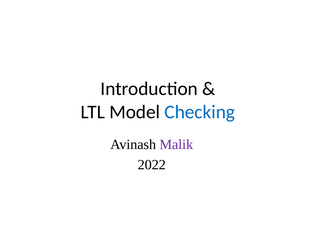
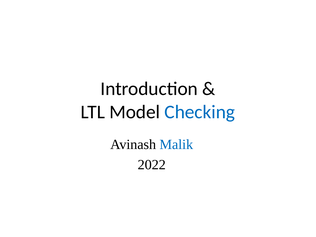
Malik colour: purple -> blue (176, 144)
